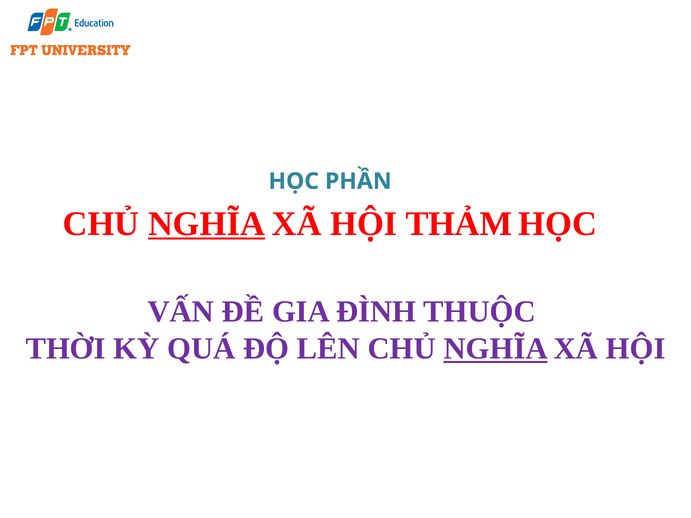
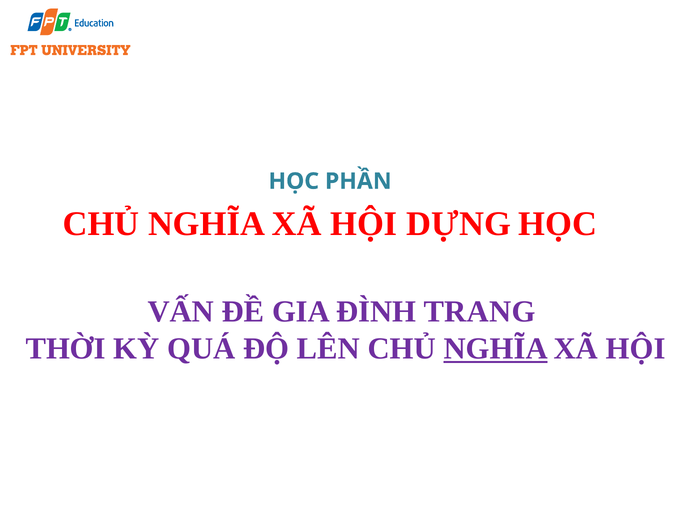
NGHĨA underline: present -> none (207, 224)
THẢM: THẢM -> DỰNG (459, 224)
THUỘC: THUỘC -> TRANG (480, 312)
